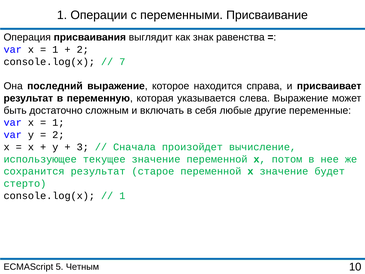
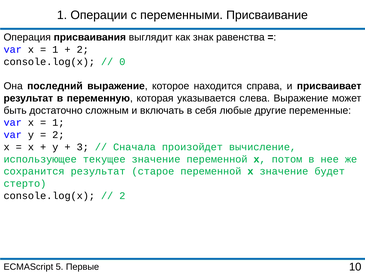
7: 7 -> 0 (122, 62)
1: 1 -> 2 (122, 196)
Четным: Четным -> Первые (82, 267)
